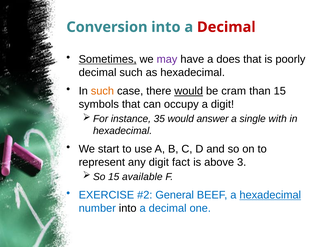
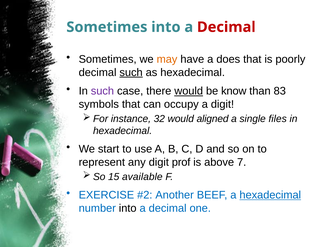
Conversion: Conversion -> Sometimes (107, 27)
Sometimes underline: present -> none (108, 59)
may colour: purple -> orange (167, 59)
such underline: none -> present (131, 72)
such colour: orange -> purple (102, 91)
cram: cram -> know (234, 91)
than 15: 15 -> 83 (280, 91)
35: 35 -> 32 (159, 119)
answer: answer -> aligned (213, 119)
with: with -> files (278, 119)
fact: fact -> prof (181, 162)
3: 3 -> 7 (242, 162)
General: General -> Another (175, 195)
